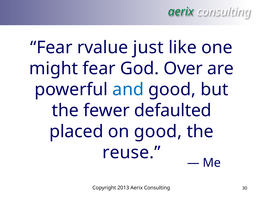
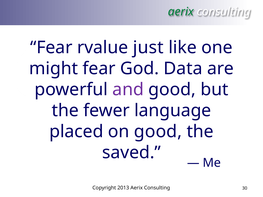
Over: Over -> Data (183, 69)
and colour: blue -> purple (128, 90)
defaulted: defaulted -> language (173, 111)
reuse: reuse -> saved (131, 153)
